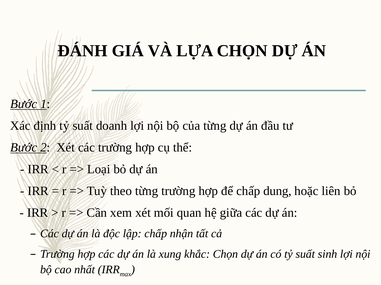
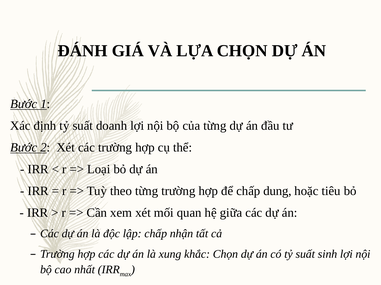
liên: liên -> tiêu (331, 191)
